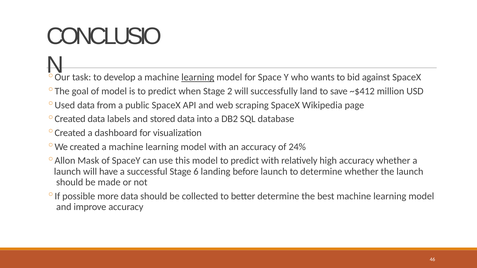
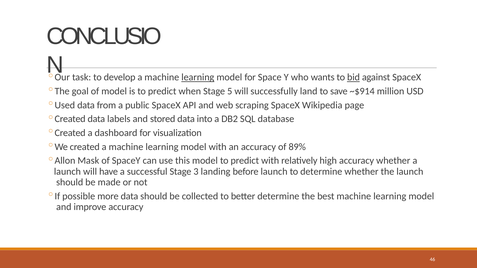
bid underline: none -> present (353, 77)
2: 2 -> 5 (230, 91)
~$412: ~$412 -> ~$914 (362, 91)
24%: 24% -> 89% (297, 147)
6: 6 -> 3 (196, 172)
